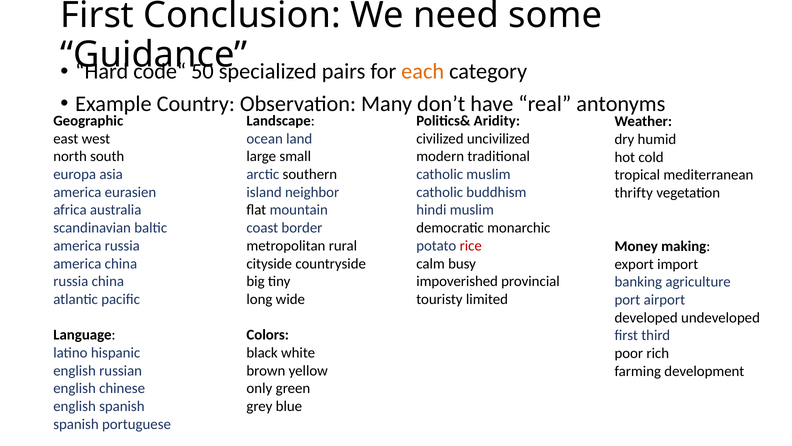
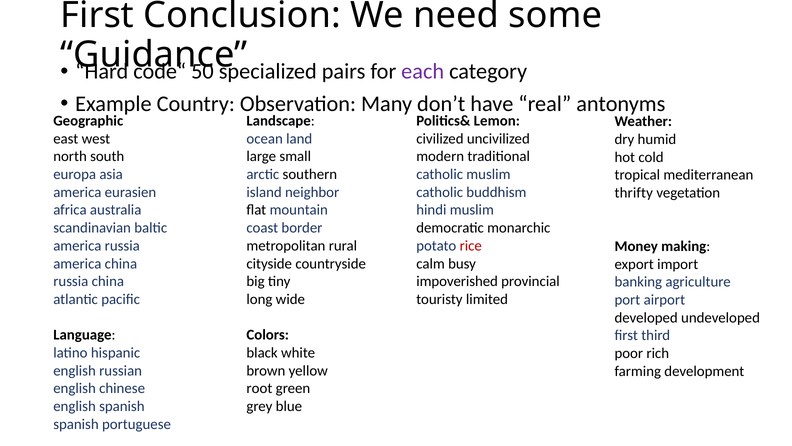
each colour: orange -> purple (423, 71)
Aridity: Aridity -> Lemon (497, 121)
only: only -> root (259, 388)
